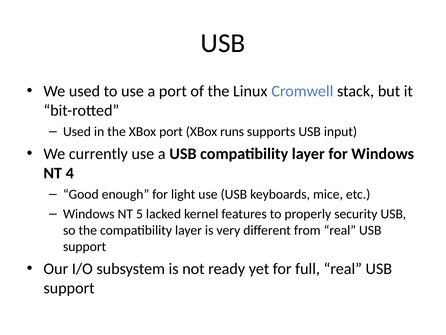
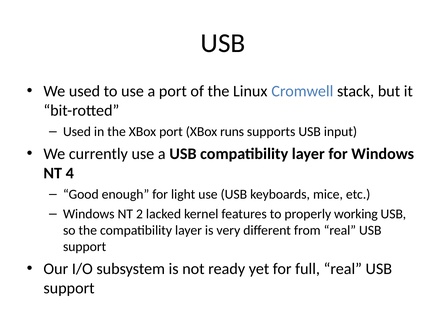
5: 5 -> 2 (139, 214)
security: security -> working (356, 214)
